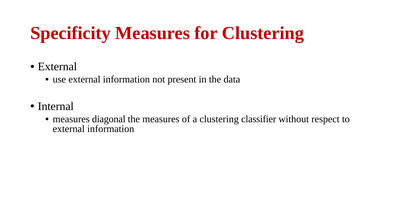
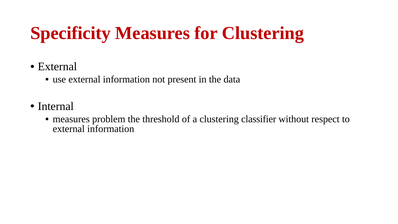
diagonal: diagonal -> problem (109, 119)
the measures: measures -> threshold (161, 119)
